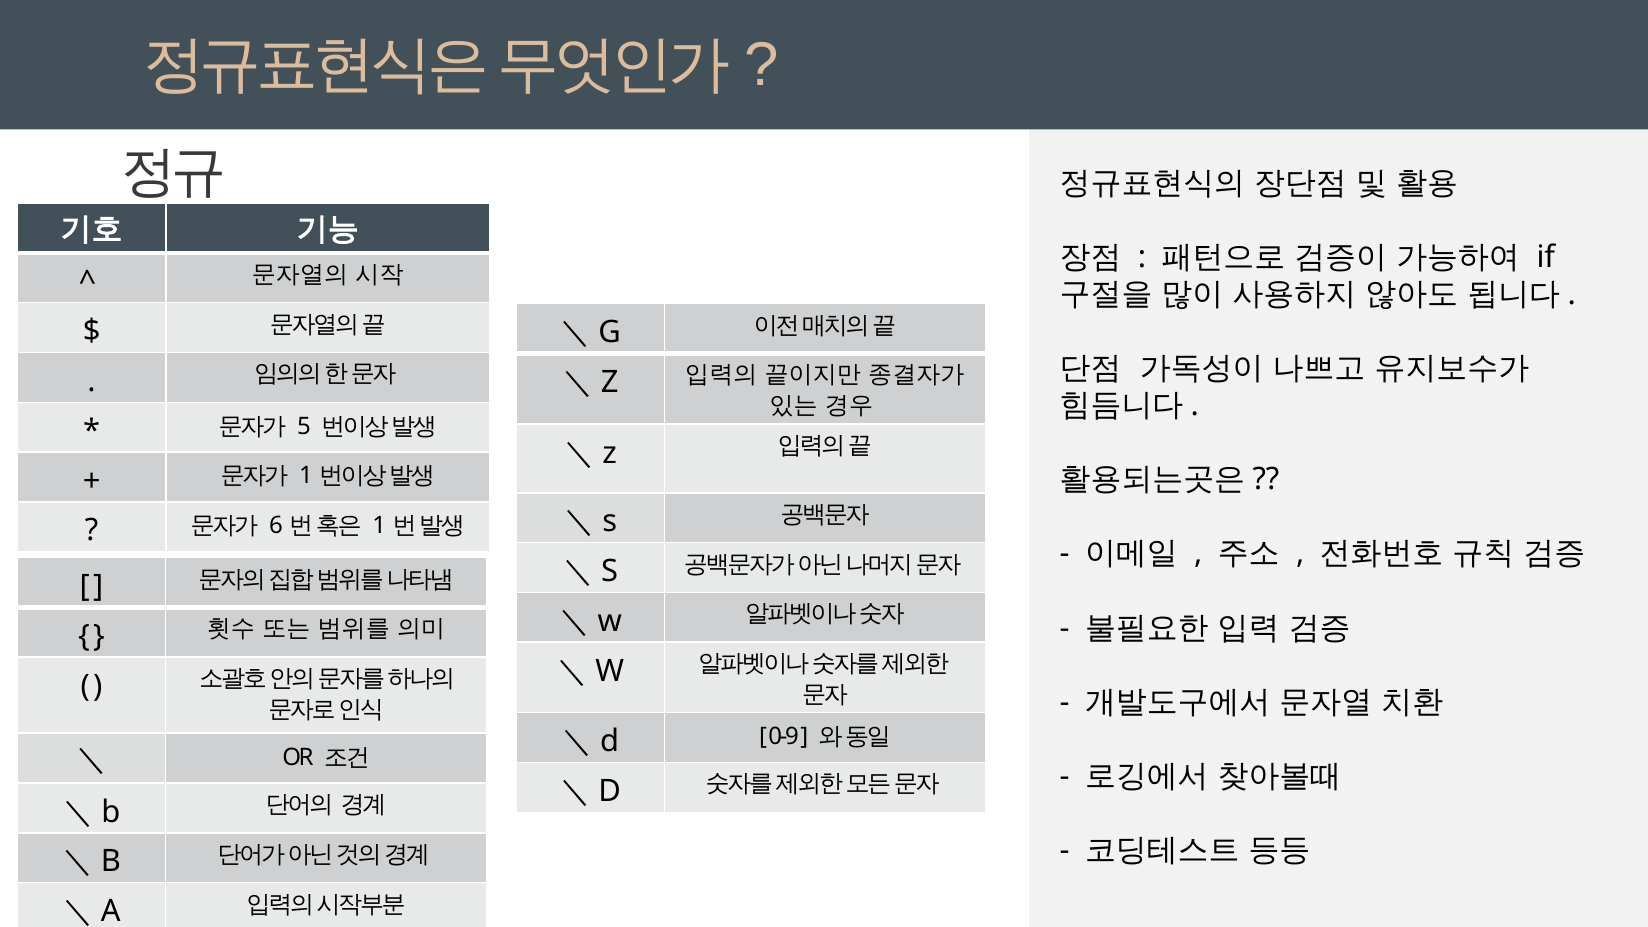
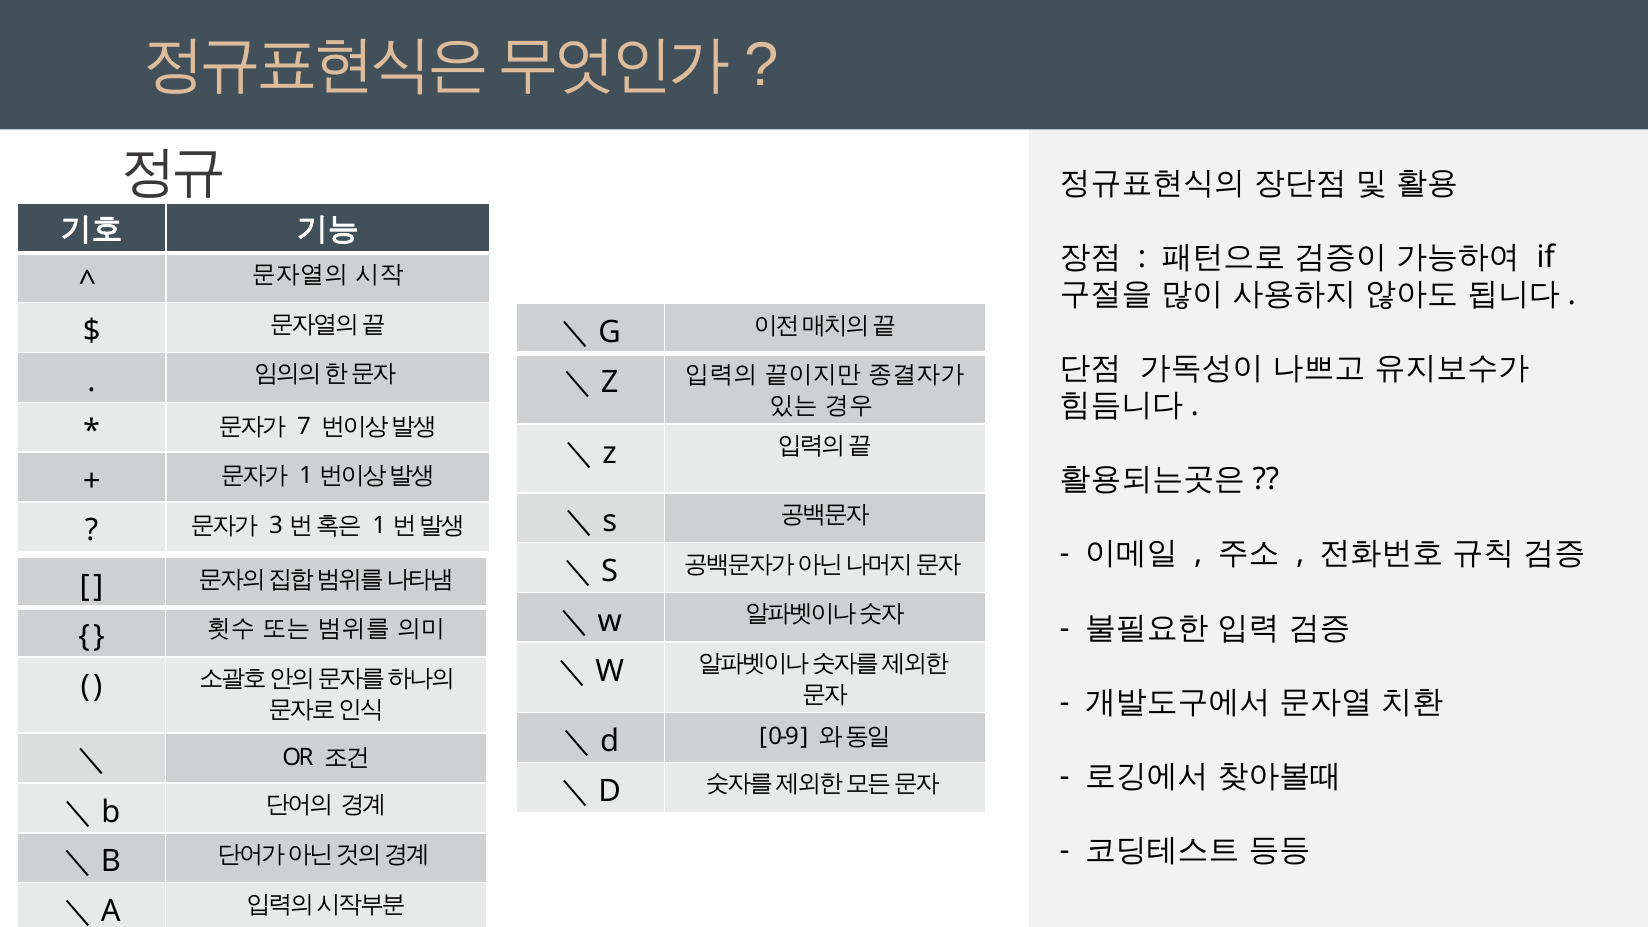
5: 5 -> 7 (304, 426)
6: 6 -> 3 (276, 526)
